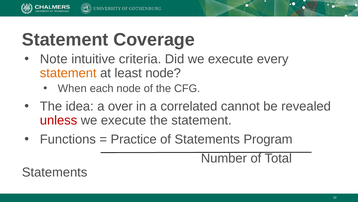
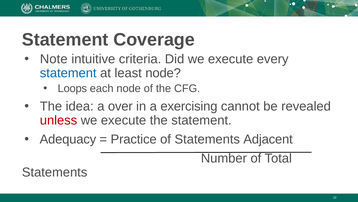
statement colour: orange -> blue (68, 73)
When: When -> Loops (72, 88)
correlated: correlated -> exercising (189, 106)
Functions: Functions -> Adequacy (68, 139)
Program: Program -> Adjacent (268, 139)
